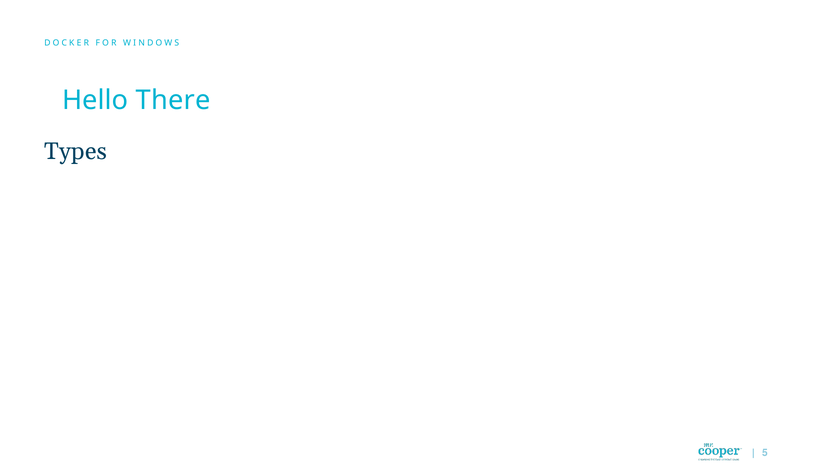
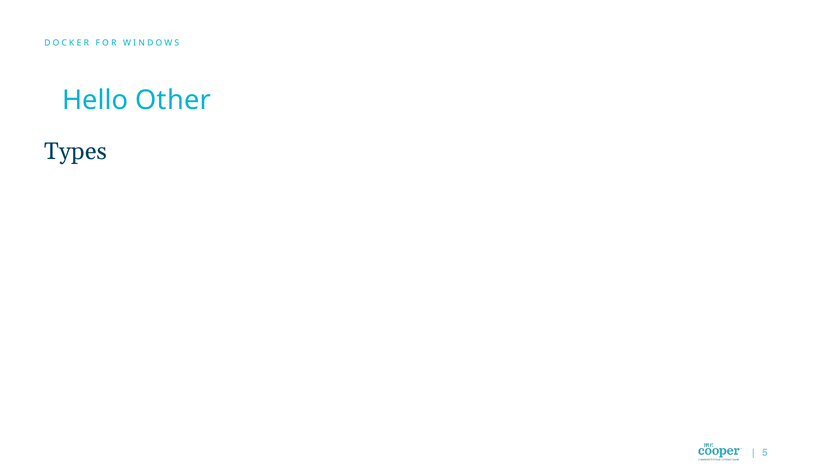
There: There -> Other (173, 100)
